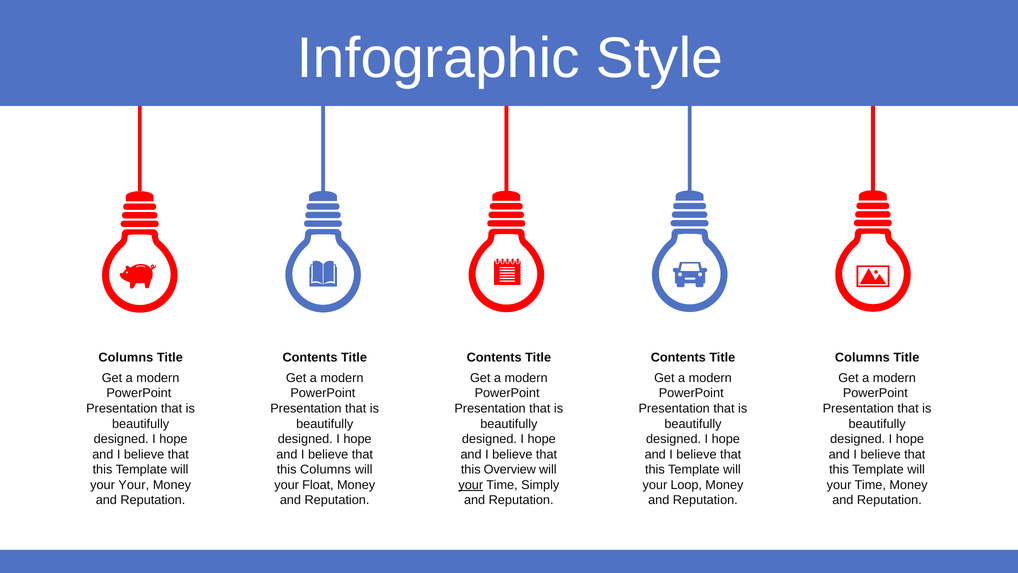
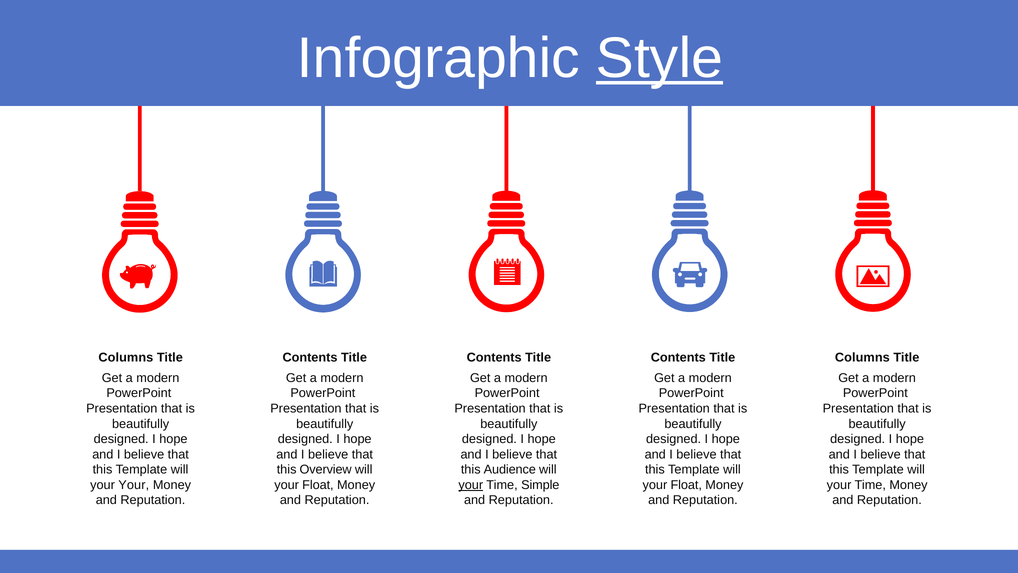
Style underline: none -> present (659, 58)
this Columns: Columns -> Overview (326, 469)
Overview: Overview -> Audience (510, 469)
Simply: Simply -> Simple (540, 485)
Loop: Loop -> Float (686, 485)
